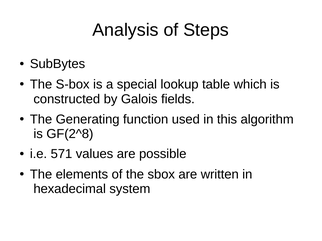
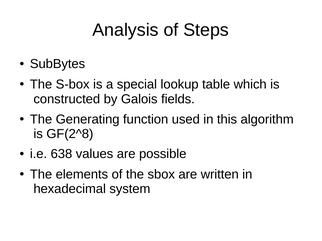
571: 571 -> 638 (61, 154)
